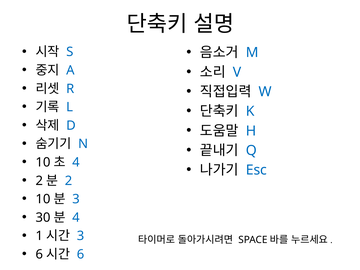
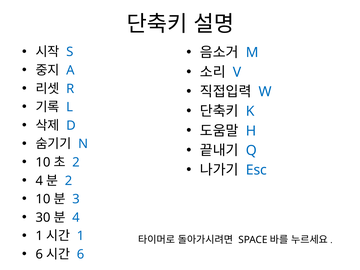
4: 4 -> 2 (76, 162)
2: 2 -> 4 (39, 181)
3: 3 -> 1 (81, 236)
